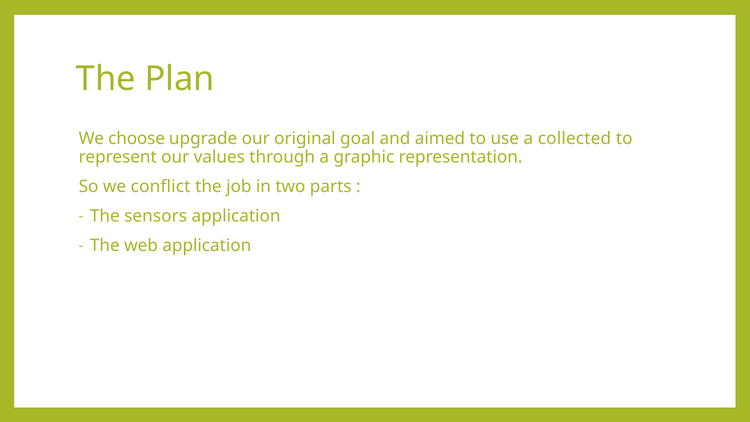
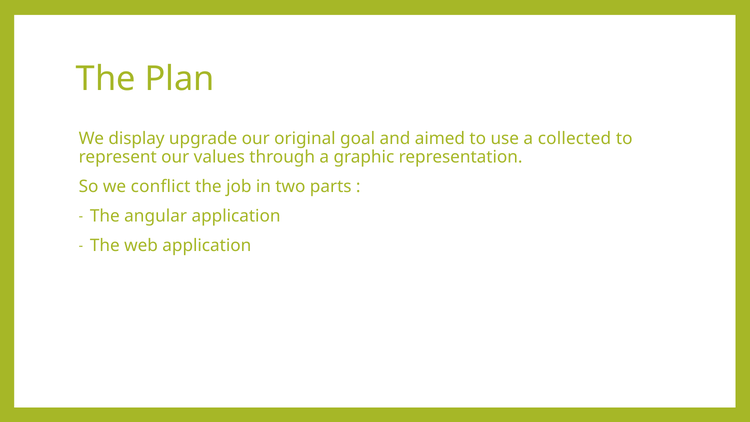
choose: choose -> display (137, 139)
sensors: sensors -> angular (156, 216)
